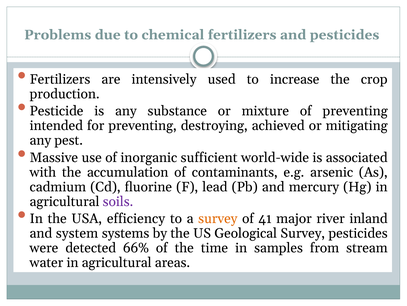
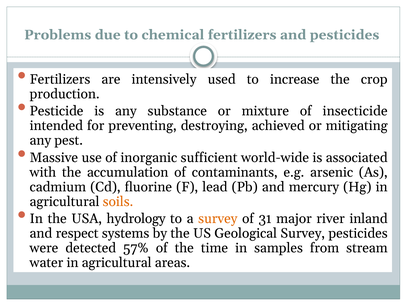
of preventing: preventing -> insecticide (355, 111)
soils colour: purple -> orange (118, 201)
efficiency: efficiency -> hydrology (136, 218)
41: 41 -> 31 (265, 218)
system: system -> respect (77, 233)
66%: 66% -> 57% (136, 247)
